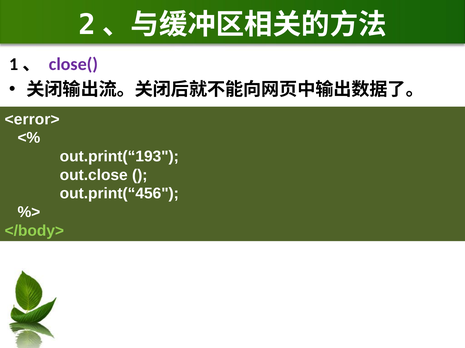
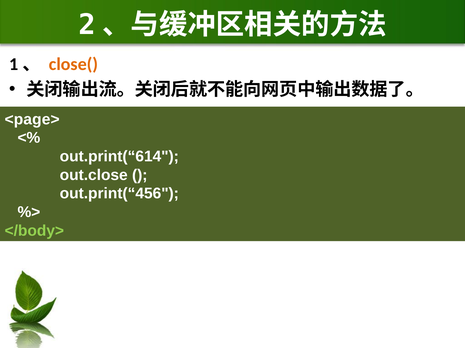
close( colour: purple -> orange (74, 64)
<error>: <error> -> <page> (32, 120)
out.print(“193: out.print(“193 -> out.print(“614 (119, 157)
